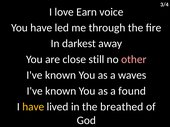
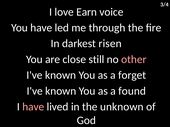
away: away -> risen (110, 44)
waves: waves -> forget (132, 75)
have colour: yellow -> pink (33, 107)
breathed: breathed -> unknown (122, 107)
